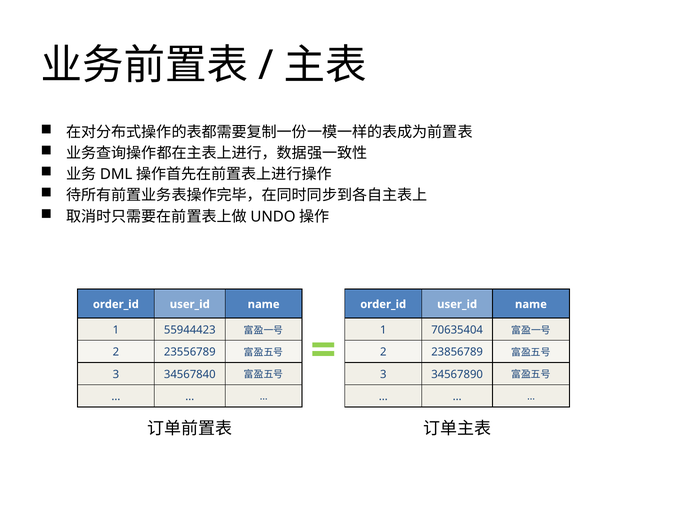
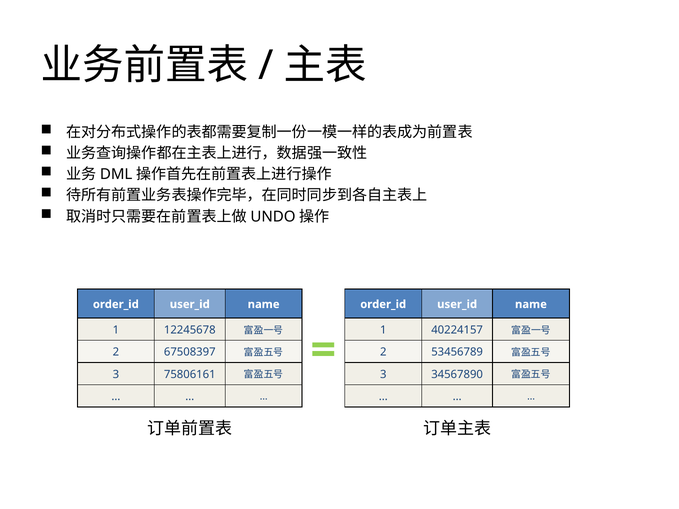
55944423: 55944423 -> 12245678 (190, 330)
70635404: 70635404 -> 40224157 (457, 330)
23556789: 23556789 -> 67508397 (190, 352)
23856789: 23856789 -> 53456789 (457, 352)
34567840: 34567840 -> 75806161 (190, 375)
